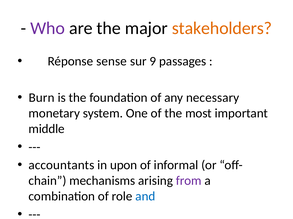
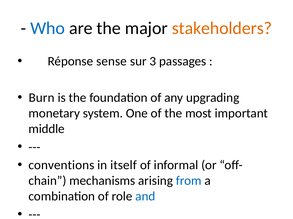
Who colour: purple -> blue (48, 28)
9: 9 -> 3 (153, 61)
necessary: necessary -> upgrading (213, 98)
accountants: accountants -> conventions (61, 166)
in upon: upon -> itself (124, 166)
from colour: purple -> blue (189, 181)
